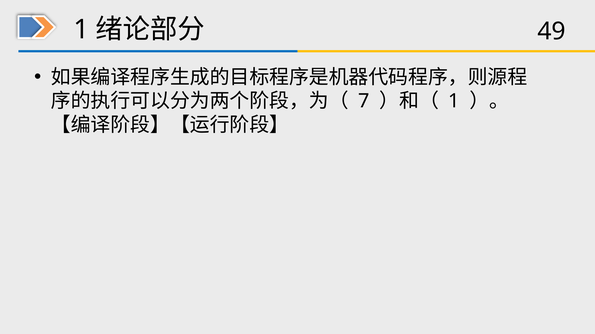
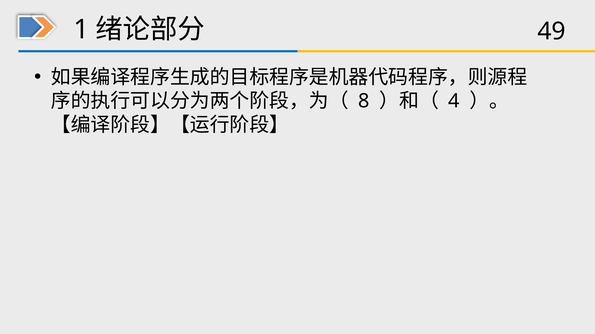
7: 7 -> 8 (364, 101)
1: 1 -> 4 (454, 101)
